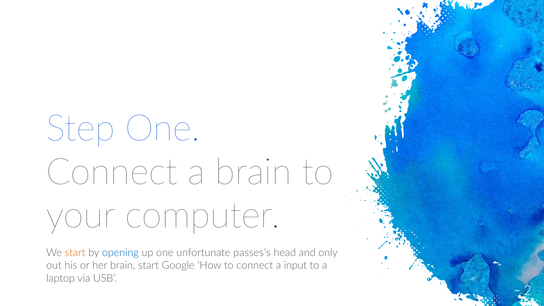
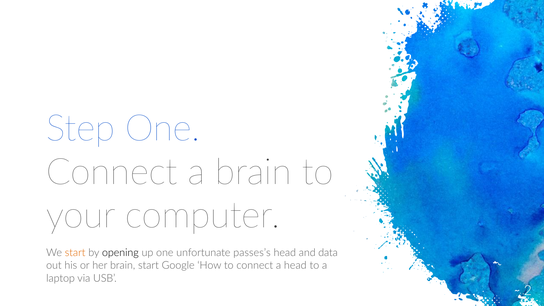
opening colour: blue -> black (120, 253)
only: only -> data (328, 253)
a input: input -> head (295, 265)
